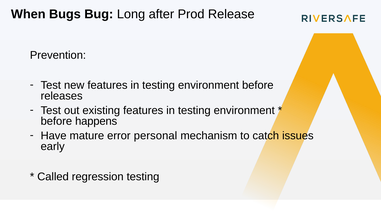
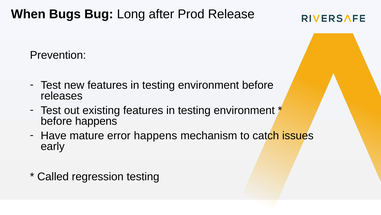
error personal: personal -> happens (155, 135)
